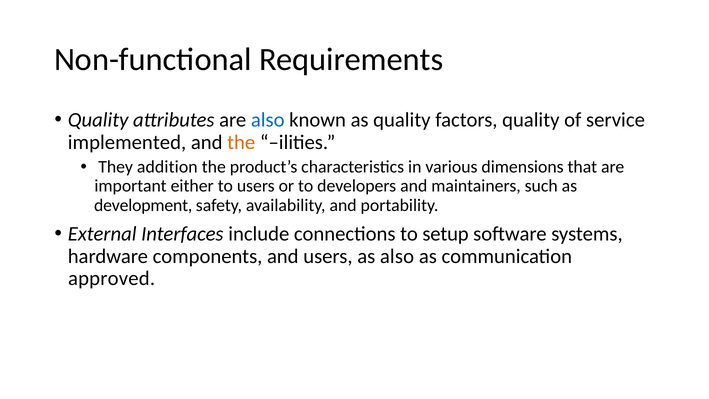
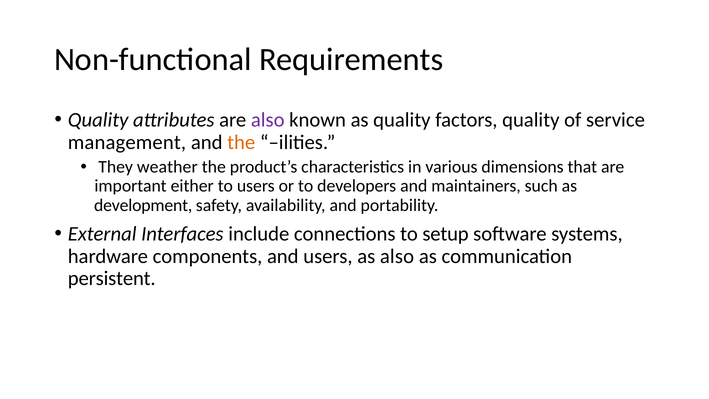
also colour: blue -> purple (268, 120)
implemented: implemented -> management (127, 142)
addition: addition -> weather (167, 167)
approved: approved -> persistent (112, 278)
